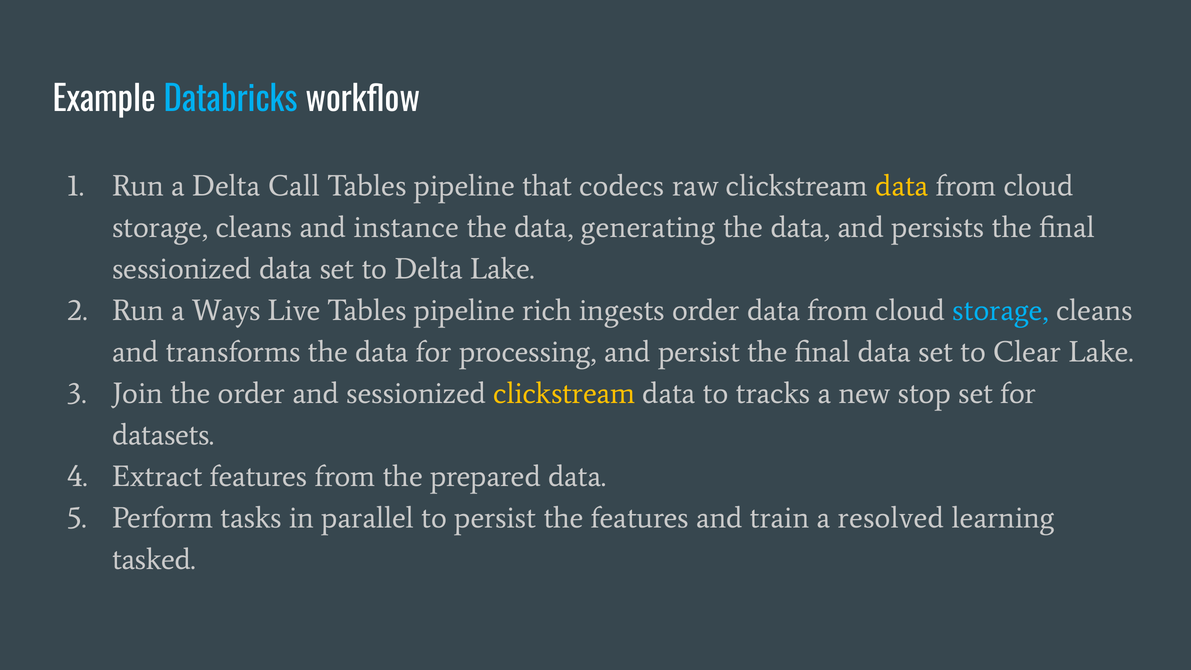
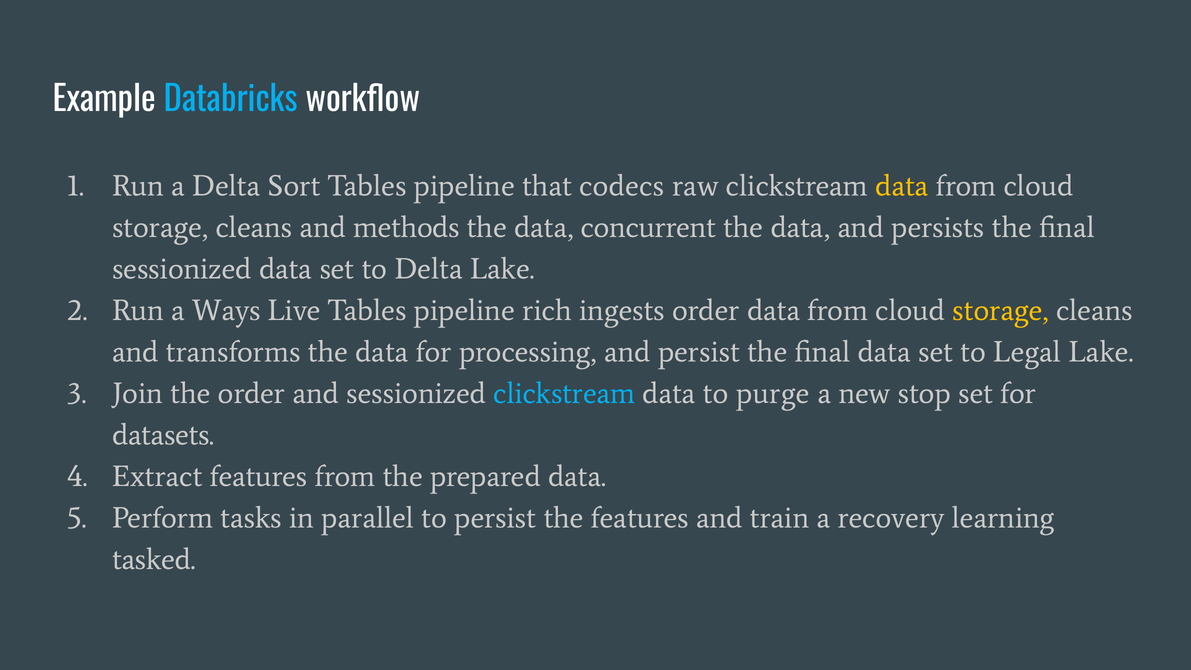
Call: Call -> Sort (294, 186)
instance: instance -> methods (406, 227)
generating: generating -> concurrent (648, 227)
storage colour: light blue -> yellow (1001, 310)
Clear: Clear -> Legal (1027, 352)
clickstream colour: yellow -> light blue (564, 393)
tracks: tracks -> purge (773, 393)
resolved: resolved -> recovery (891, 518)
